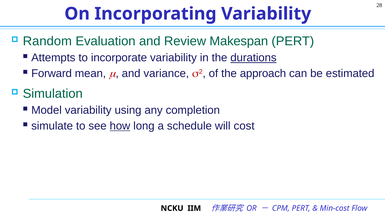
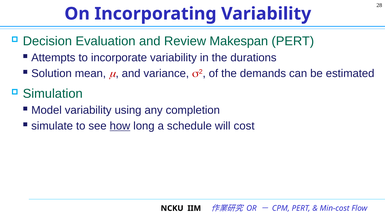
Random: Random -> Decision (47, 41)
durations underline: present -> none (253, 58)
approach: approach -> demands (263, 74)
Forward: Forward -> Solution (51, 74)
